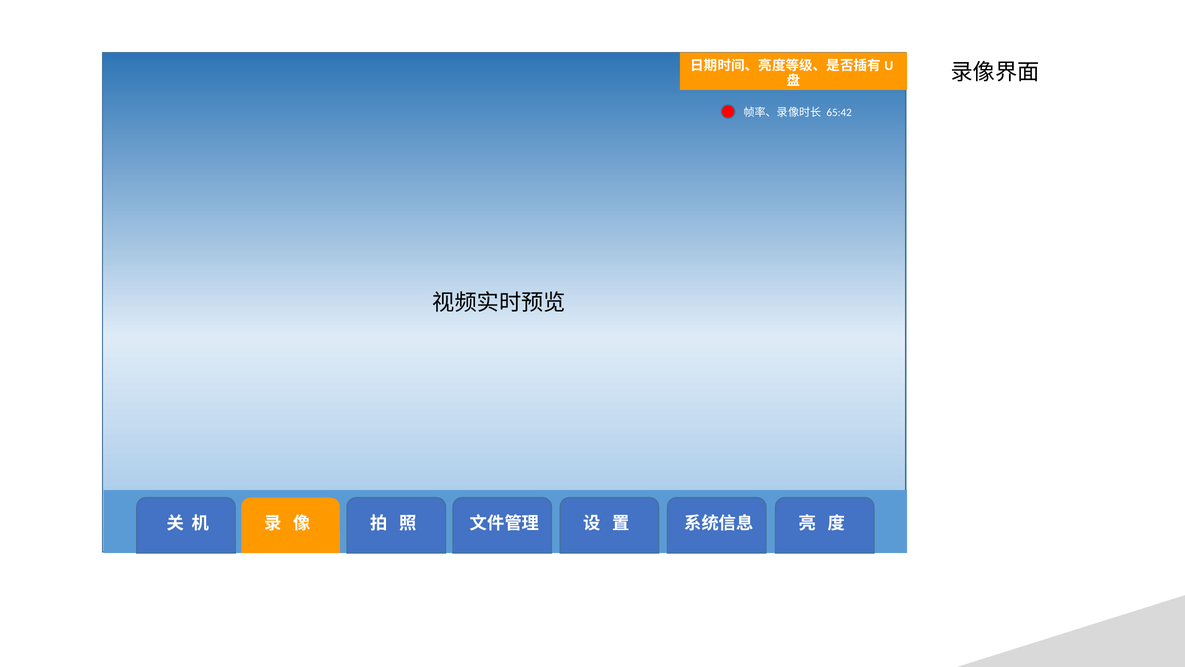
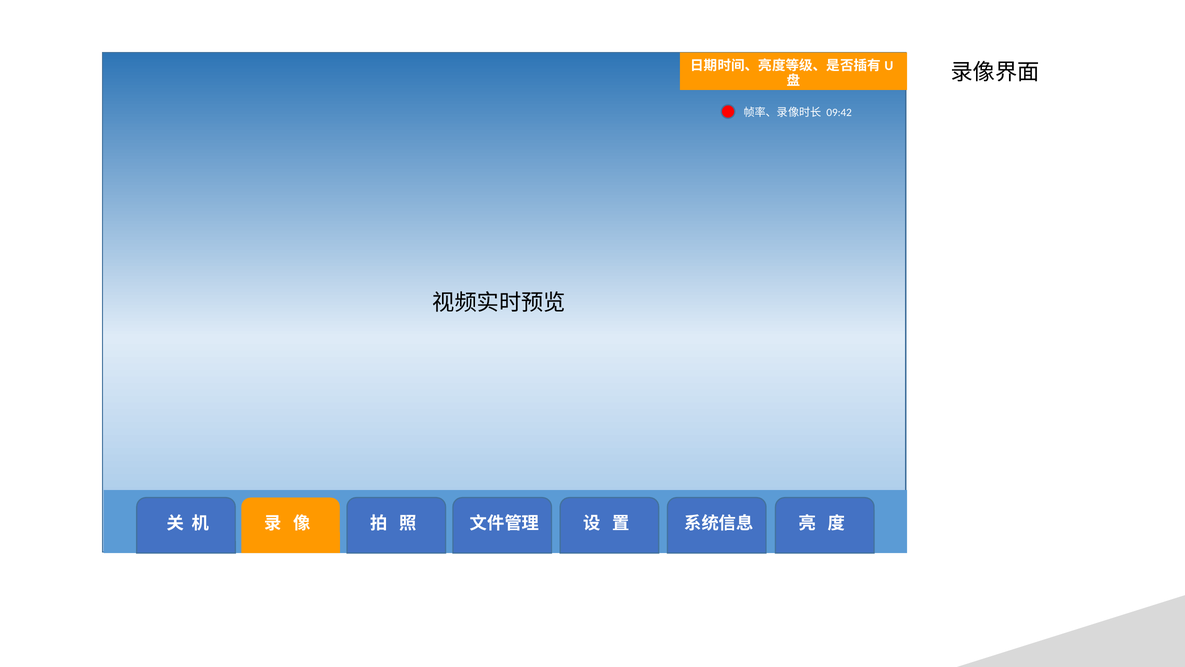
65:42: 65:42 -> 09:42 (839, 112)
